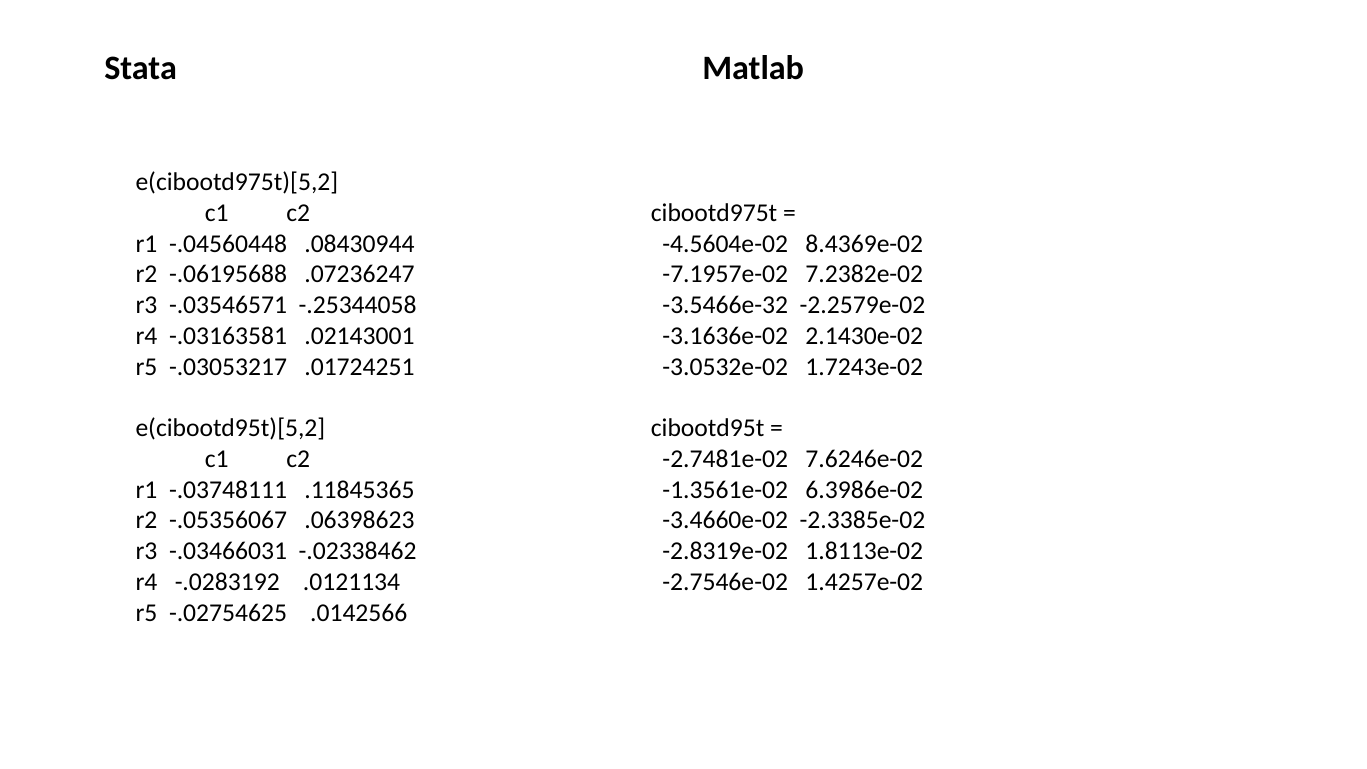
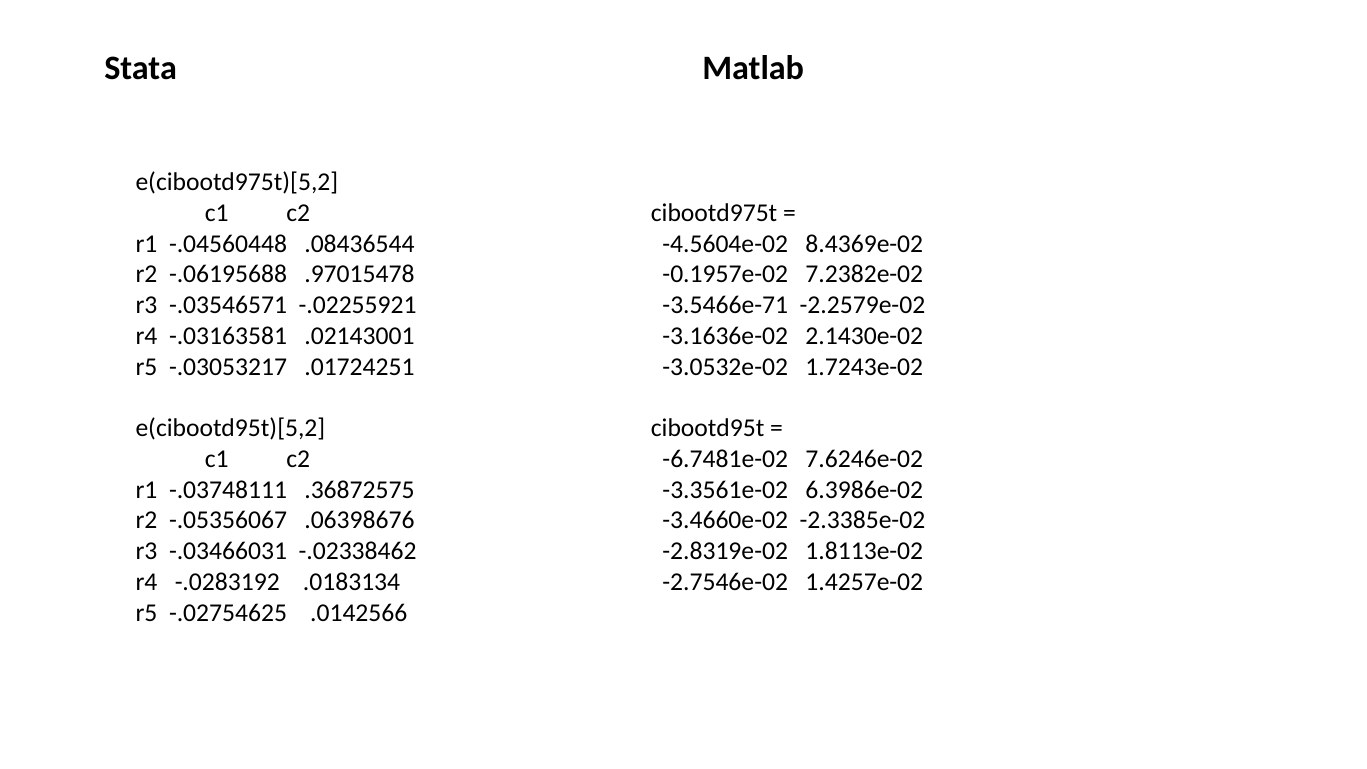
.08430944: .08430944 -> .08436544 (359, 244)
.07236247: .07236247 -> .97015478 (359, 274)
-7.1957e-02: -7.1957e-02 -> -0.1957e-02 (725, 274)
-.25344058: -.25344058 -> -.02255921 (358, 305)
-3.5466e-32: -3.5466e-32 -> -3.5466e-71 (725, 305)
-2.7481e-02: -2.7481e-02 -> -6.7481e-02 (725, 459)
.11845365: .11845365 -> .36872575 (359, 490)
-1.3561e-02: -1.3561e-02 -> -3.3561e-02 (725, 490)
.06398623: .06398623 -> .06398676 (359, 520)
.0121134: .0121134 -> .0183134 (352, 582)
